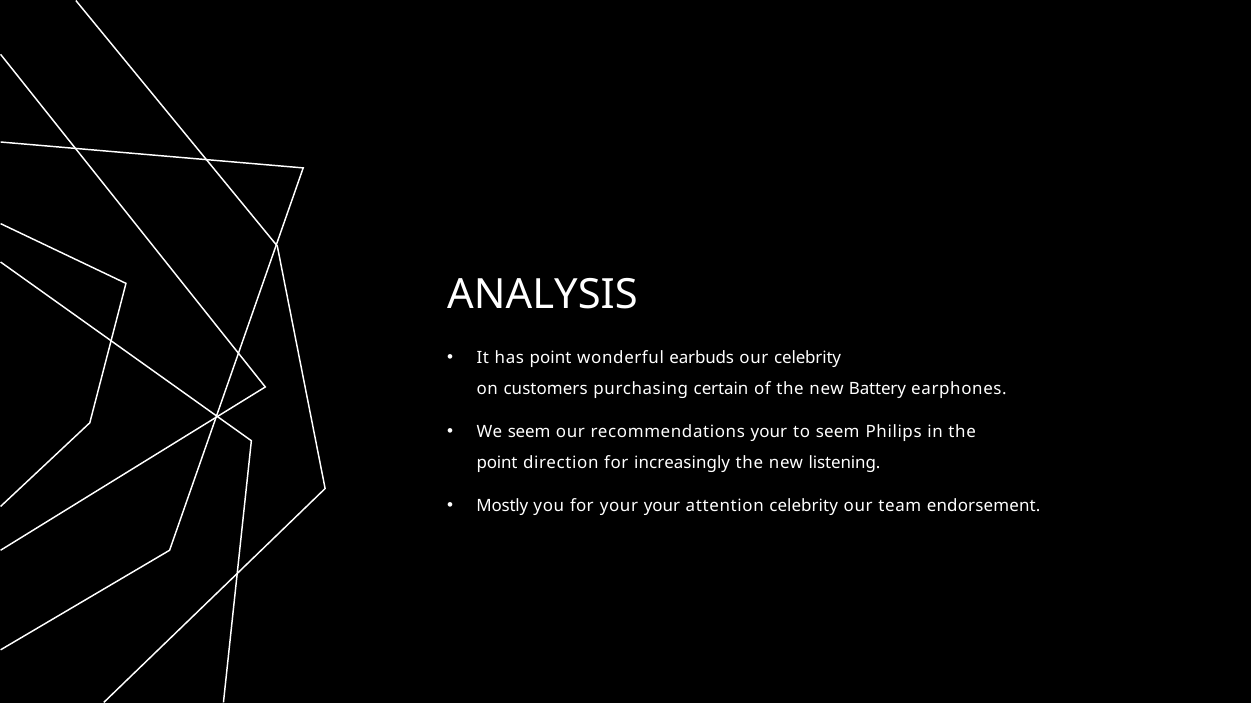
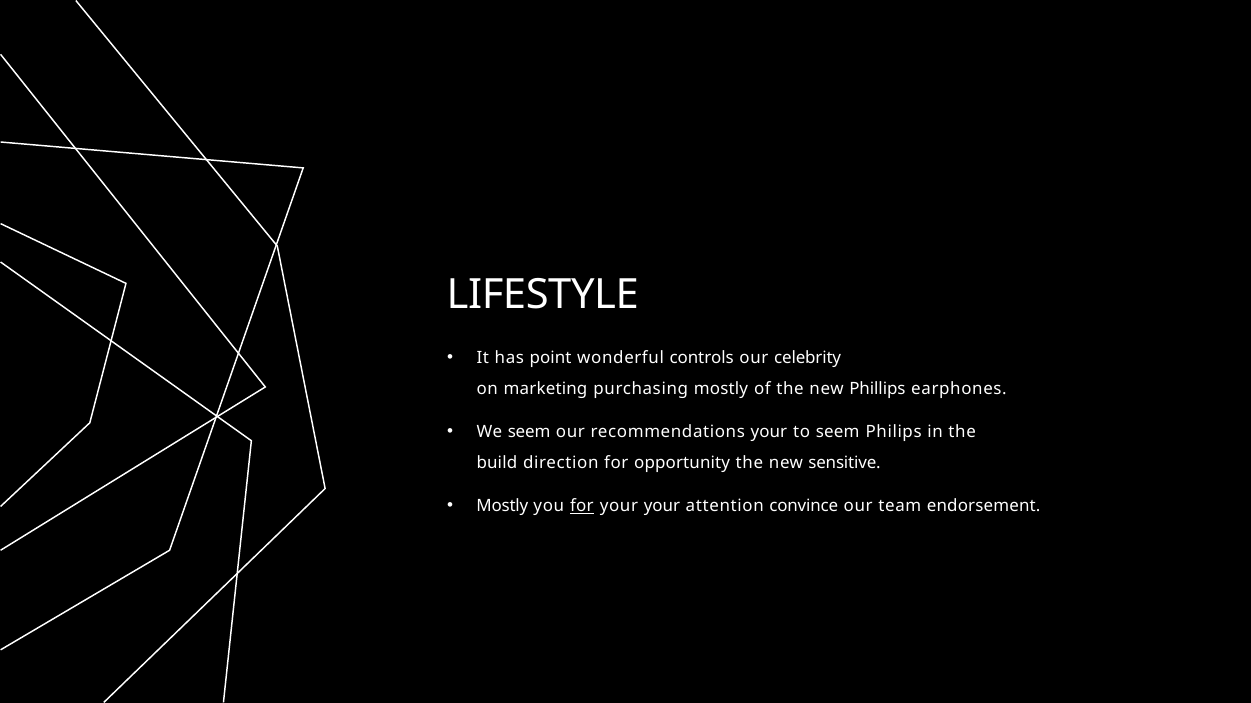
ANALYSIS: ANALYSIS -> LIFESTYLE (543, 295)
earbuds: earbuds -> controls (702, 358)
customers: customers -> marketing (546, 389)
purchasing certain: certain -> mostly (721, 389)
Battery: Battery -> Phillips (877, 389)
point: point -> build (497, 463)
increasingly: increasingly -> opportunity (682, 463)
listening: listening -> sensitive (845, 463)
for underline: none -> present (582, 507)
attention celebrity: celebrity -> convince (804, 507)
